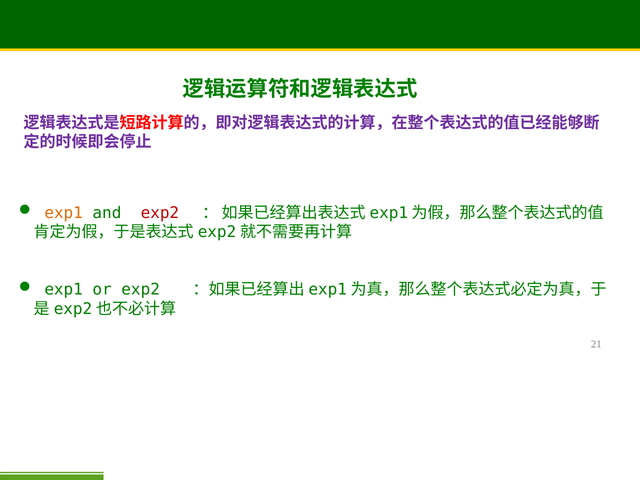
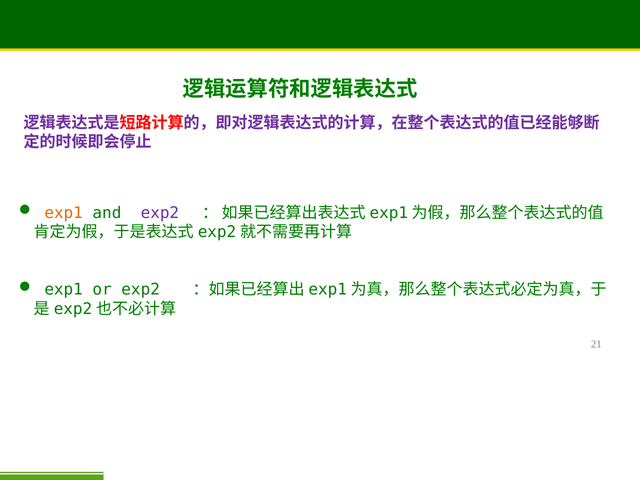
exp2 colour: red -> purple (160, 213)
